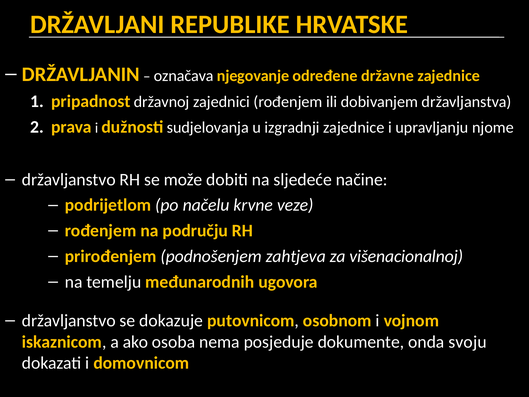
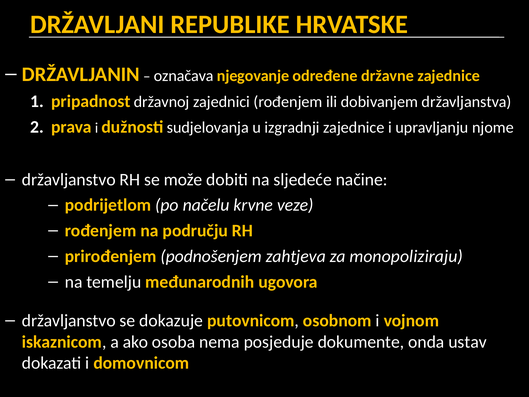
višenacionalnoj: višenacionalnoj -> monopoliziraju (406, 256)
svoju: svoju -> ustav (468, 342)
